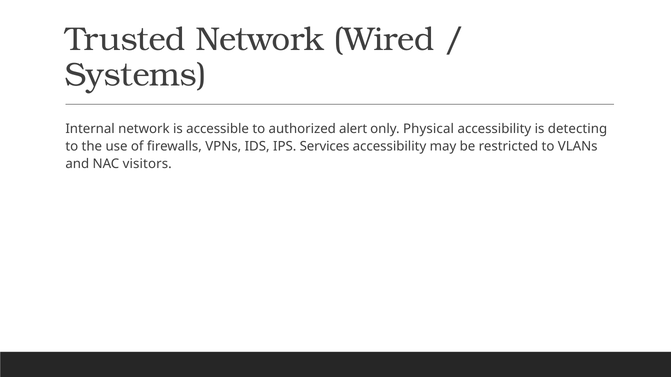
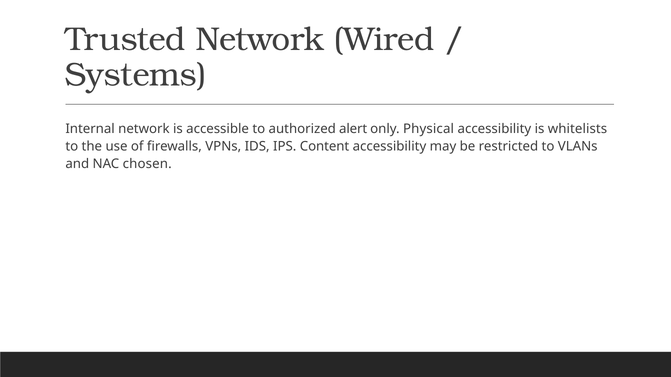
detecting: detecting -> whitelists (578, 129)
Services: Services -> Content (325, 147)
visitors: visitors -> chosen (147, 164)
